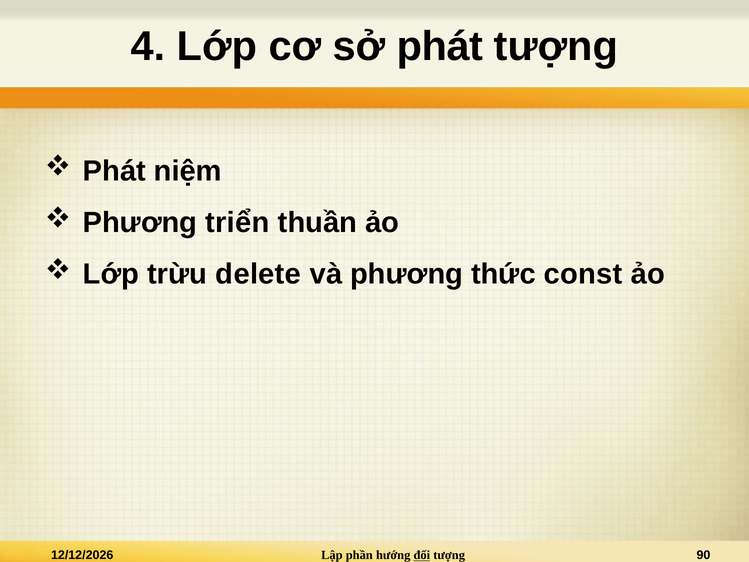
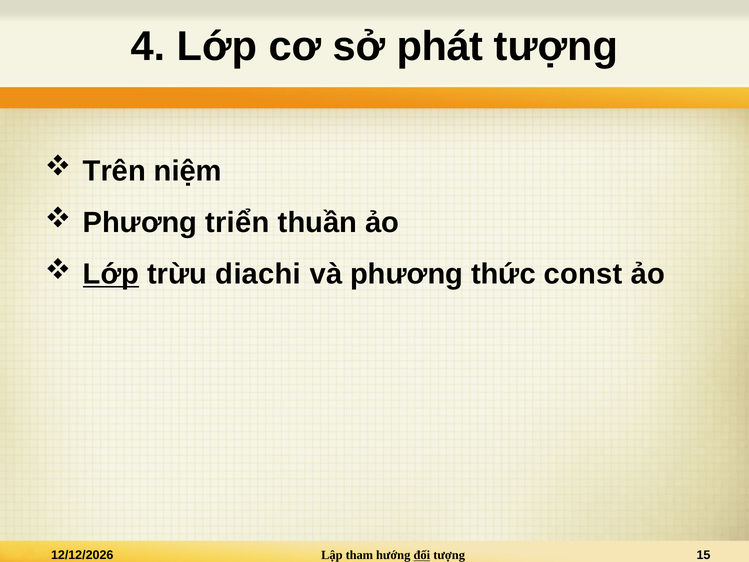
Phát: Phát -> Trên (114, 171)
Lớp underline: none -> present (111, 274)
delete: delete -> diachi (258, 274)
phần: phần -> tham (359, 555)
90: 90 -> 15 (703, 555)
